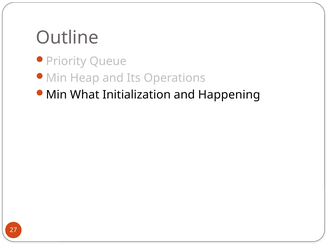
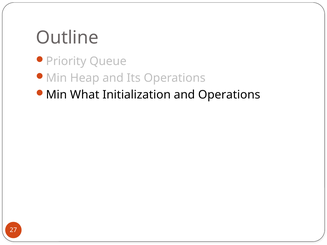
and Happening: Happening -> Operations (229, 95)
